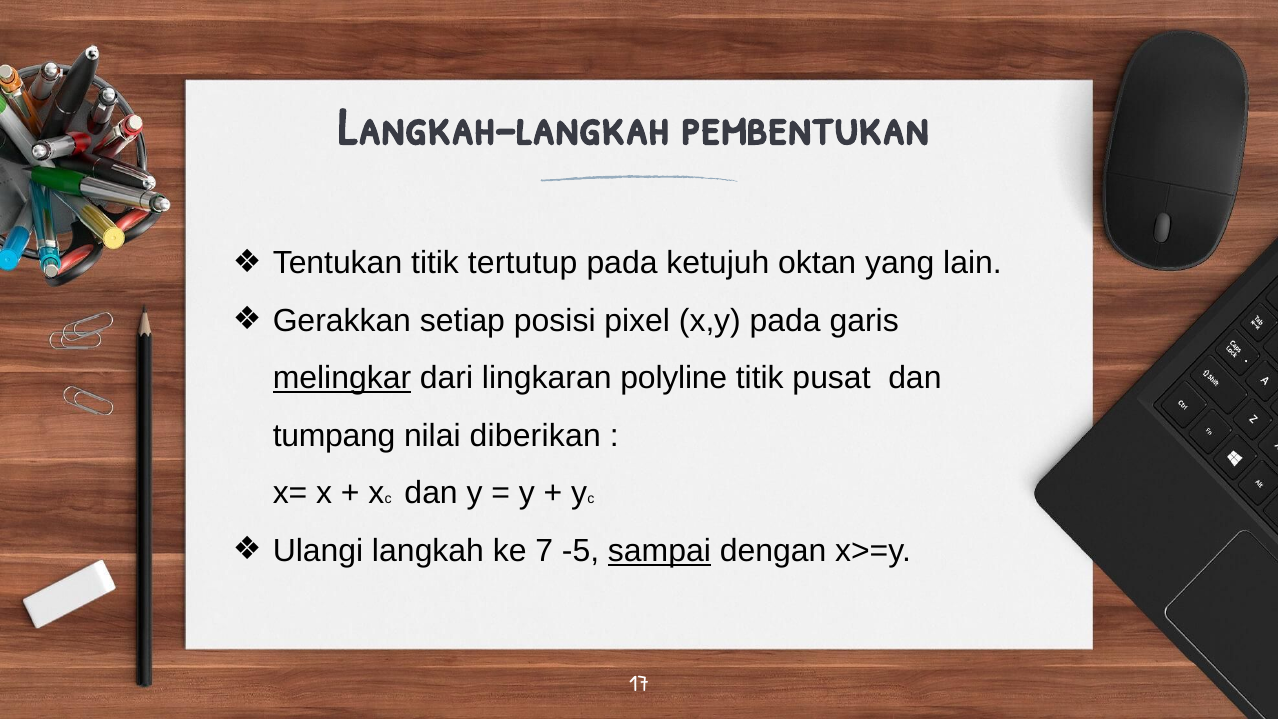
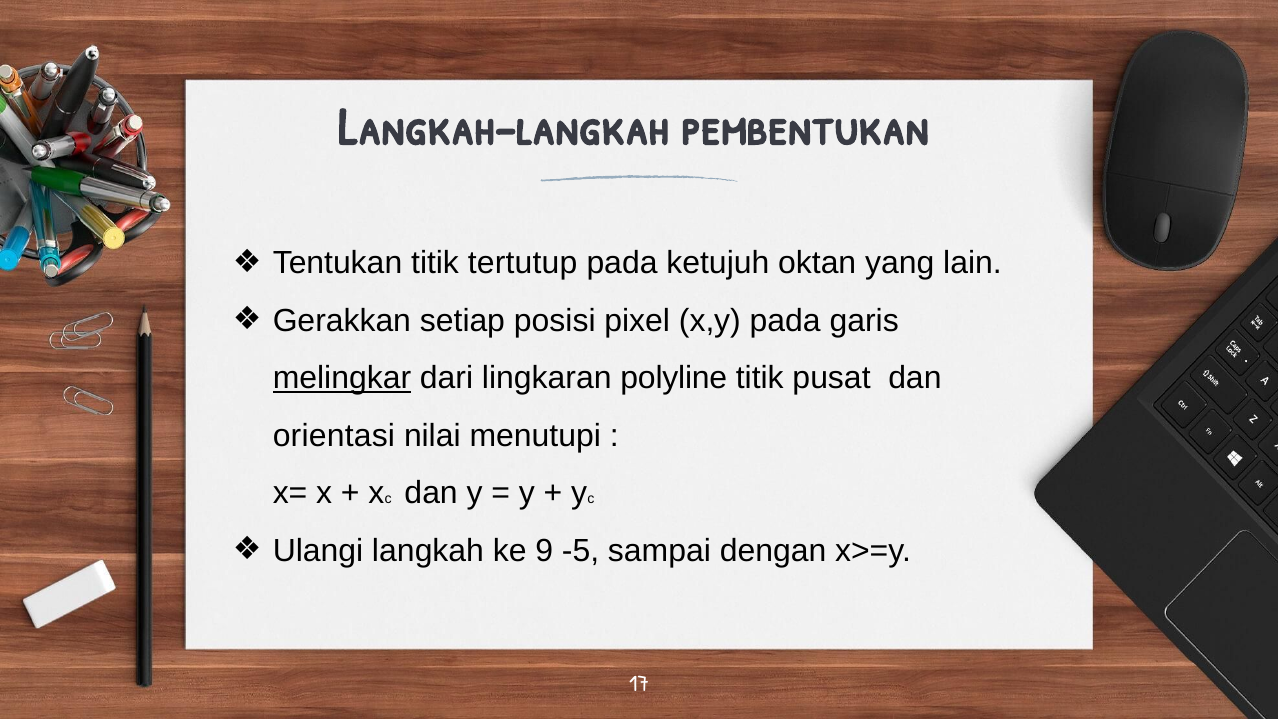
tumpang: tumpang -> orientasi (334, 436)
diberikan: diberikan -> menutupi (535, 436)
7: 7 -> 9 (544, 551)
sampai underline: present -> none (659, 551)
